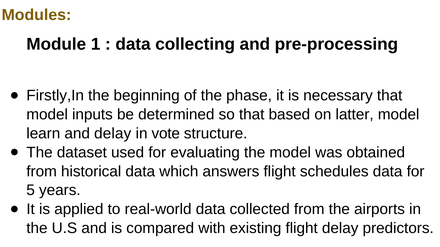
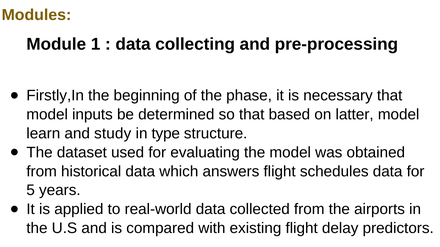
and delay: delay -> study (113, 134)
vote: vote -> type (166, 134)
